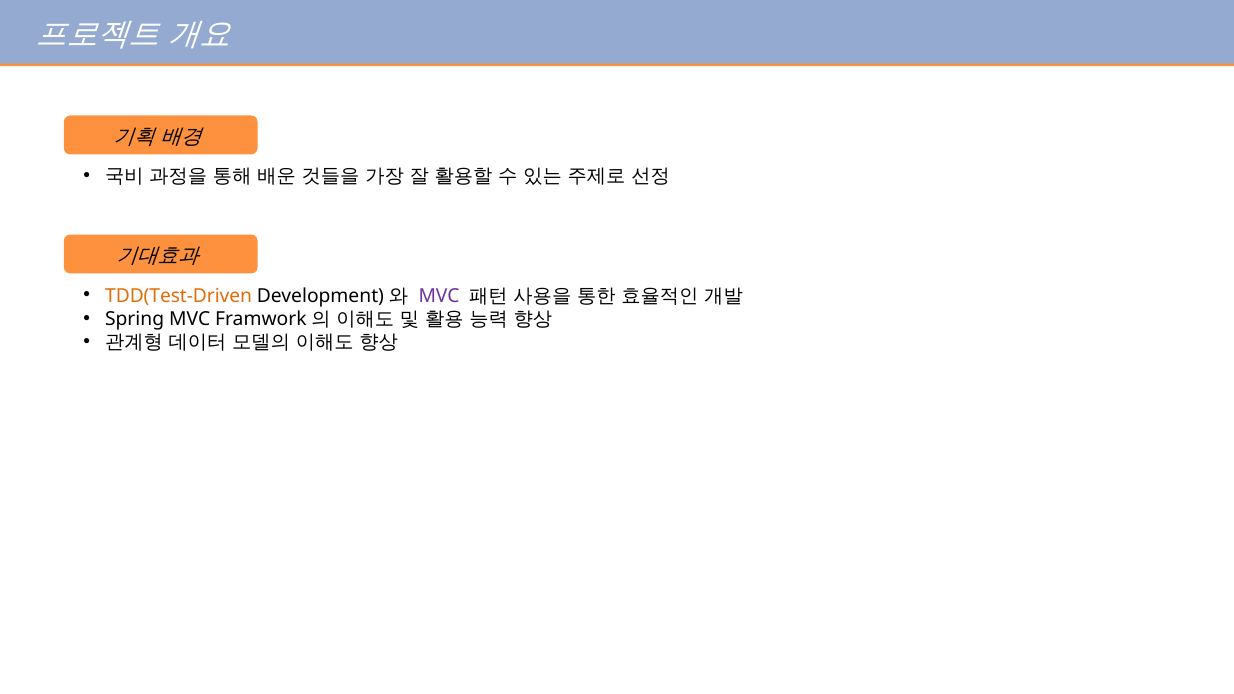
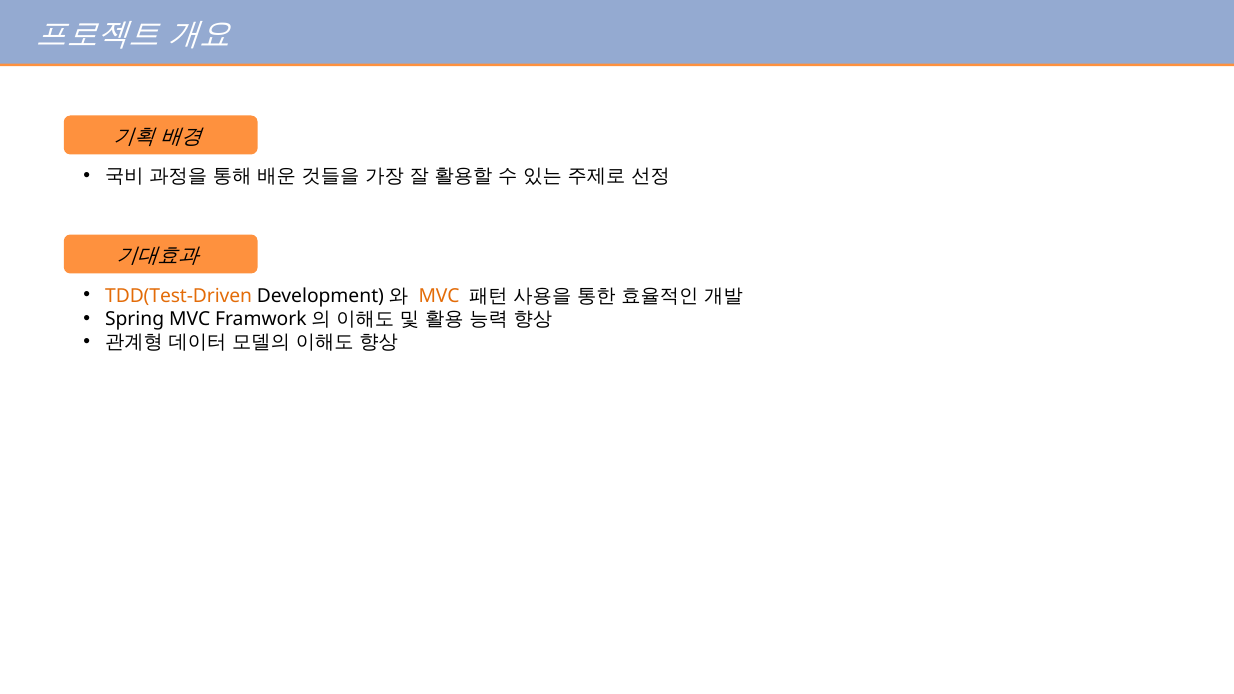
MVC colour: purple -> orange (439, 296)
